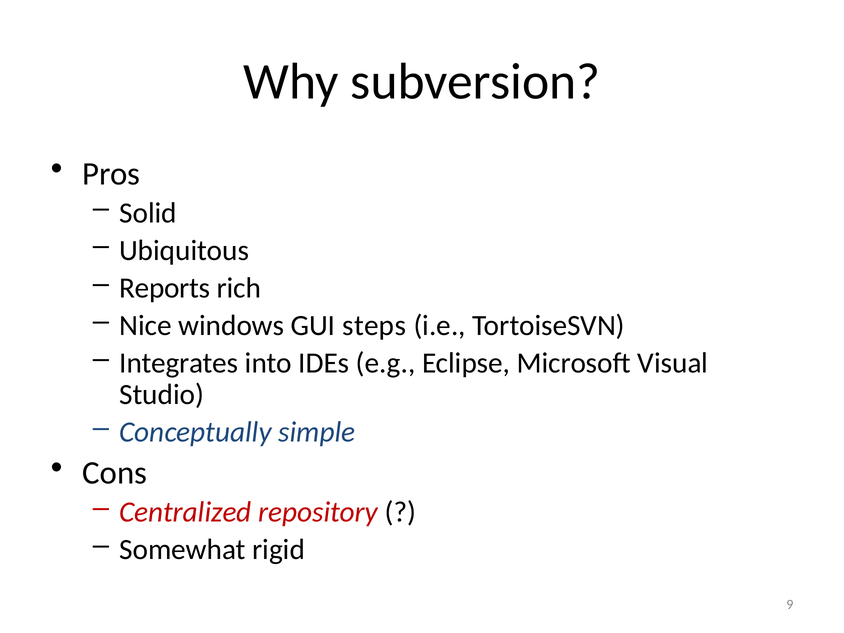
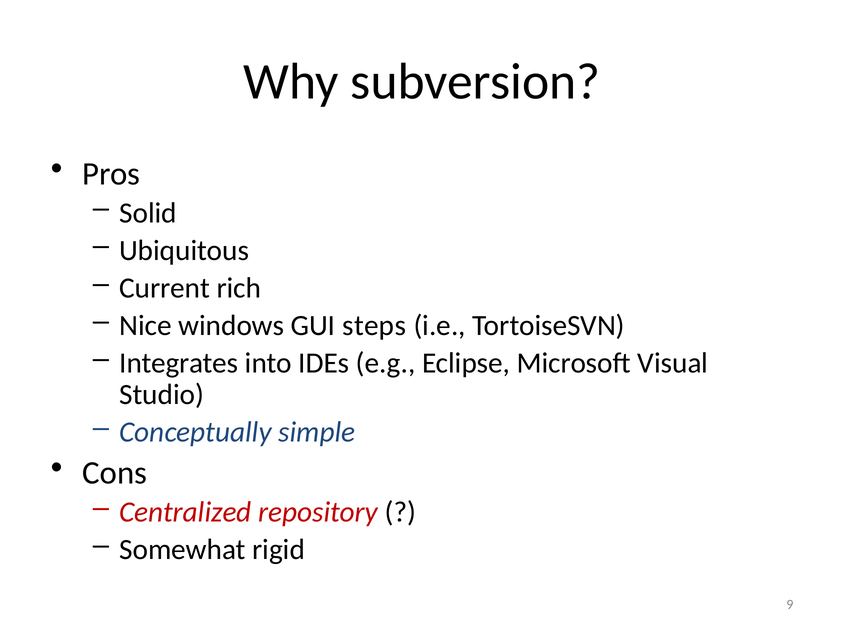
Reports: Reports -> Current (165, 288)
